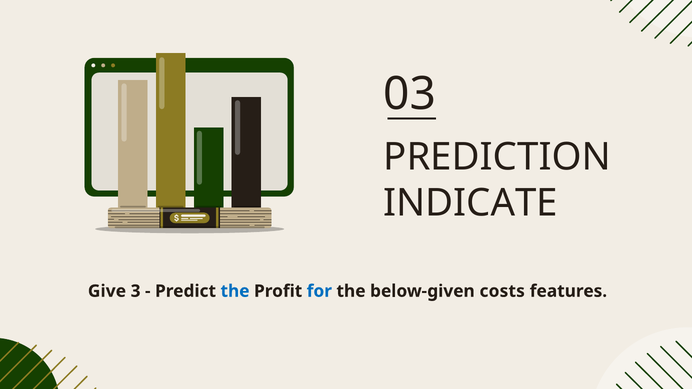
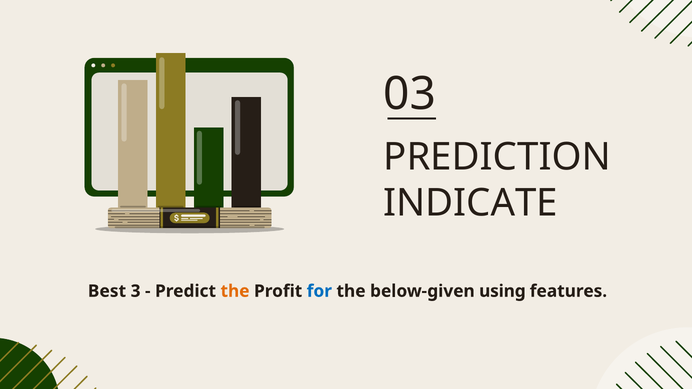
Give: Give -> Best (107, 291)
the colour: blue -> orange (235, 291)
costs: costs -> using (502, 291)
